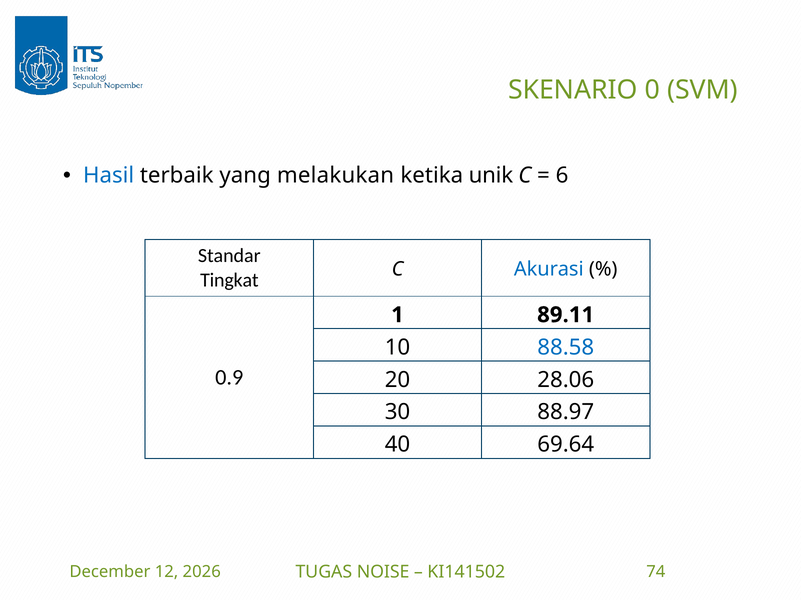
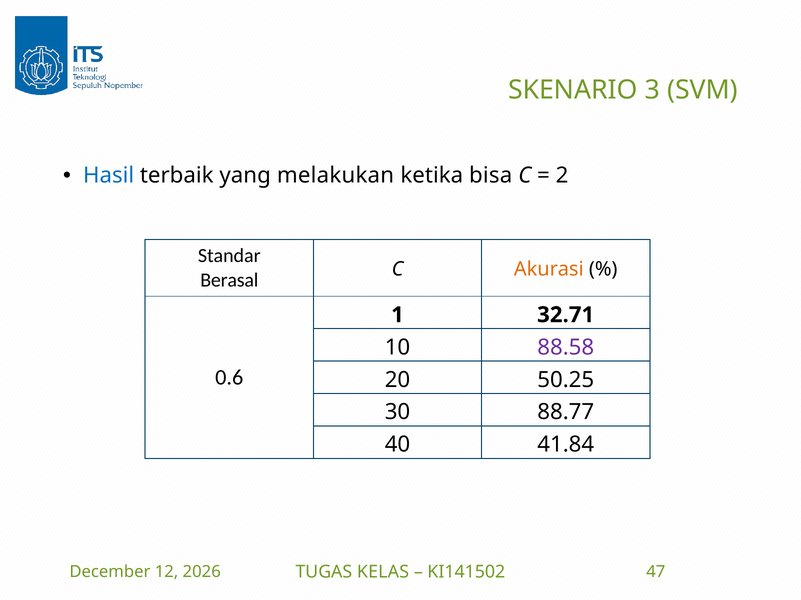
0: 0 -> 3 (653, 90)
unik: unik -> bisa (491, 176)
6: 6 -> 2 (562, 176)
Tingkat: Tingkat -> Berasal (229, 281)
Akurasi colour: blue -> orange (549, 269)
89.11: 89.11 -> 32.71 (566, 315)
88.58 colour: blue -> purple (566, 348)
0.9: 0.9 -> 0.6 (229, 378)
28.06: 28.06 -> 50.25 (566, 380)
88.97: 88.97 -> 88.77 (566, 413)
69.64: 69.64 -> 41.84 (566, 445)
NOISE: NOISE -> KELAS (383, 573)
74: 74 -> 47 (656, 573)
